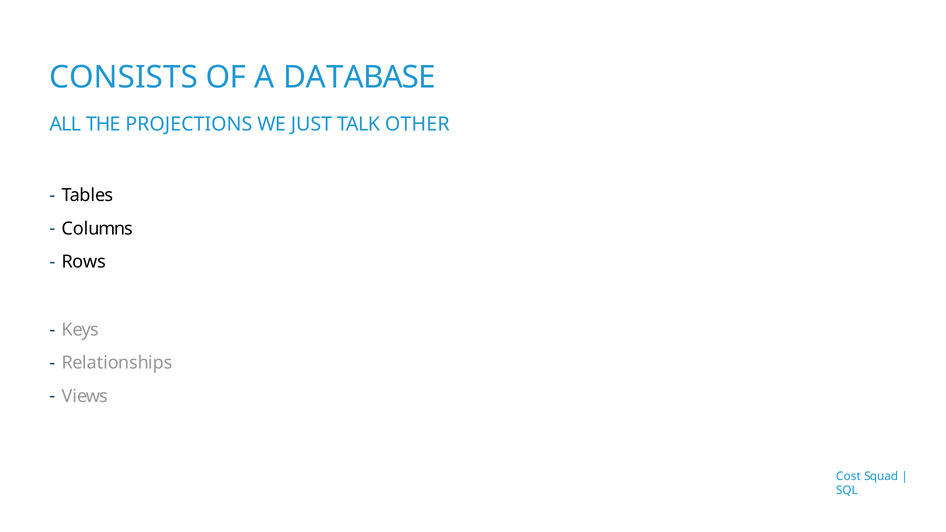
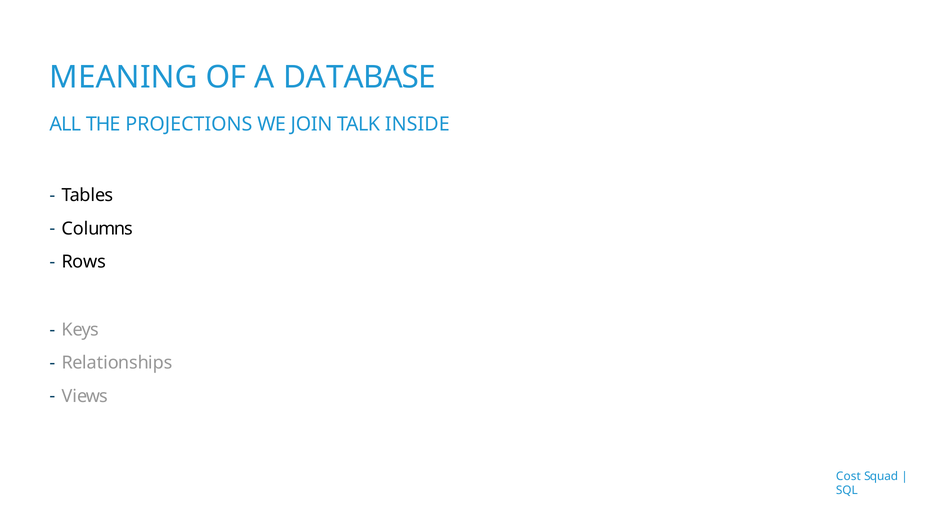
CONSISTS: CONSISTS -> MEANING (124, 77)
JUST: JUST -> JOIN (312, 124)
OTHER: OTHER -> INSIDE (417, 124)
